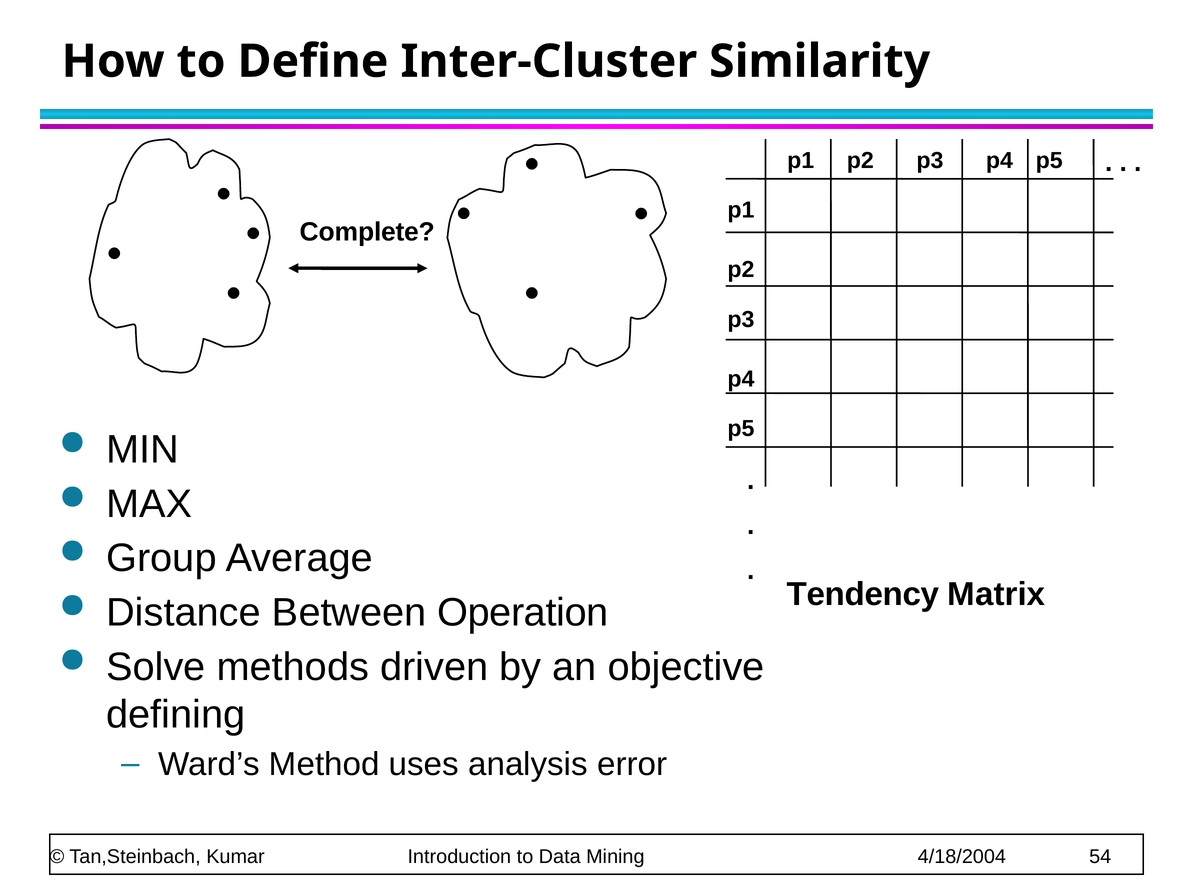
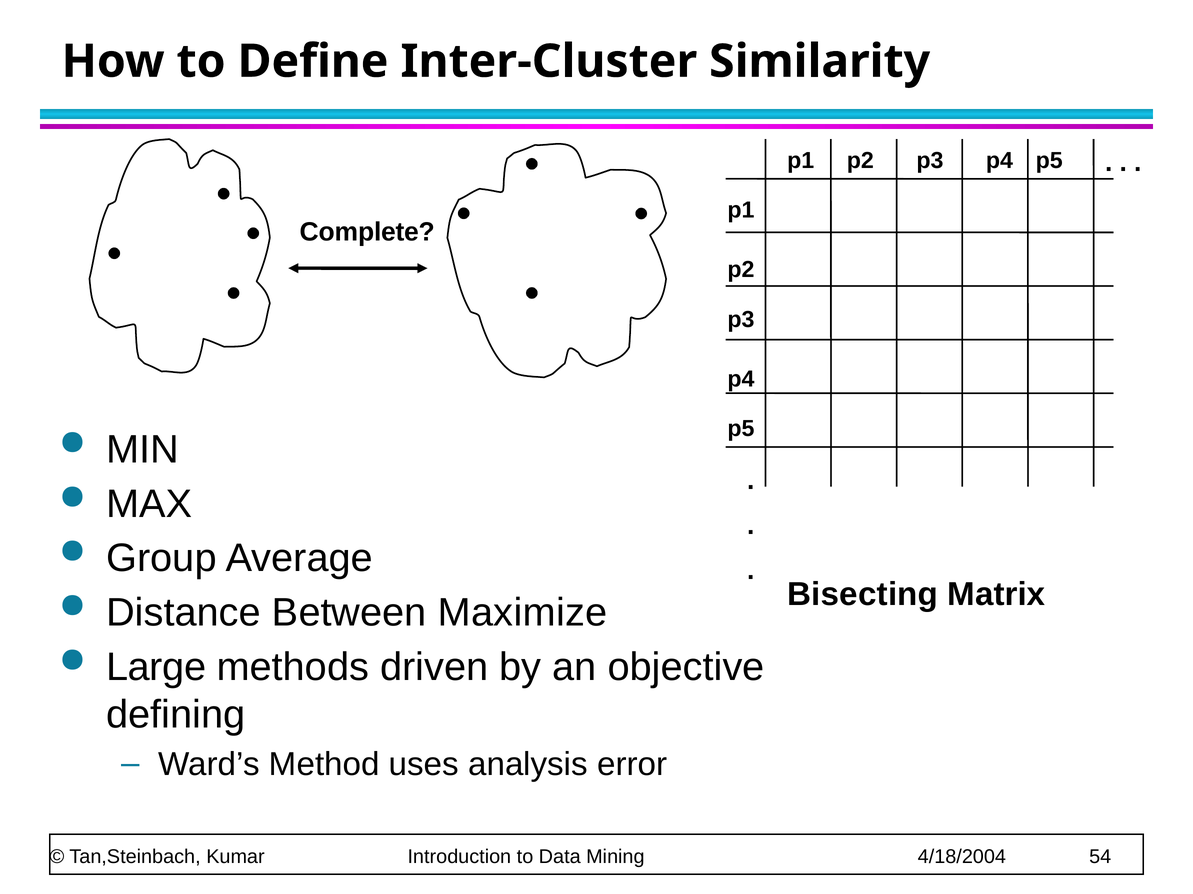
Tendency: Tendency -> Bisecting (863, 595)
Operation: Operation -> Maximize (523, 613)
Solve: Solve -> Large (156, 667)
